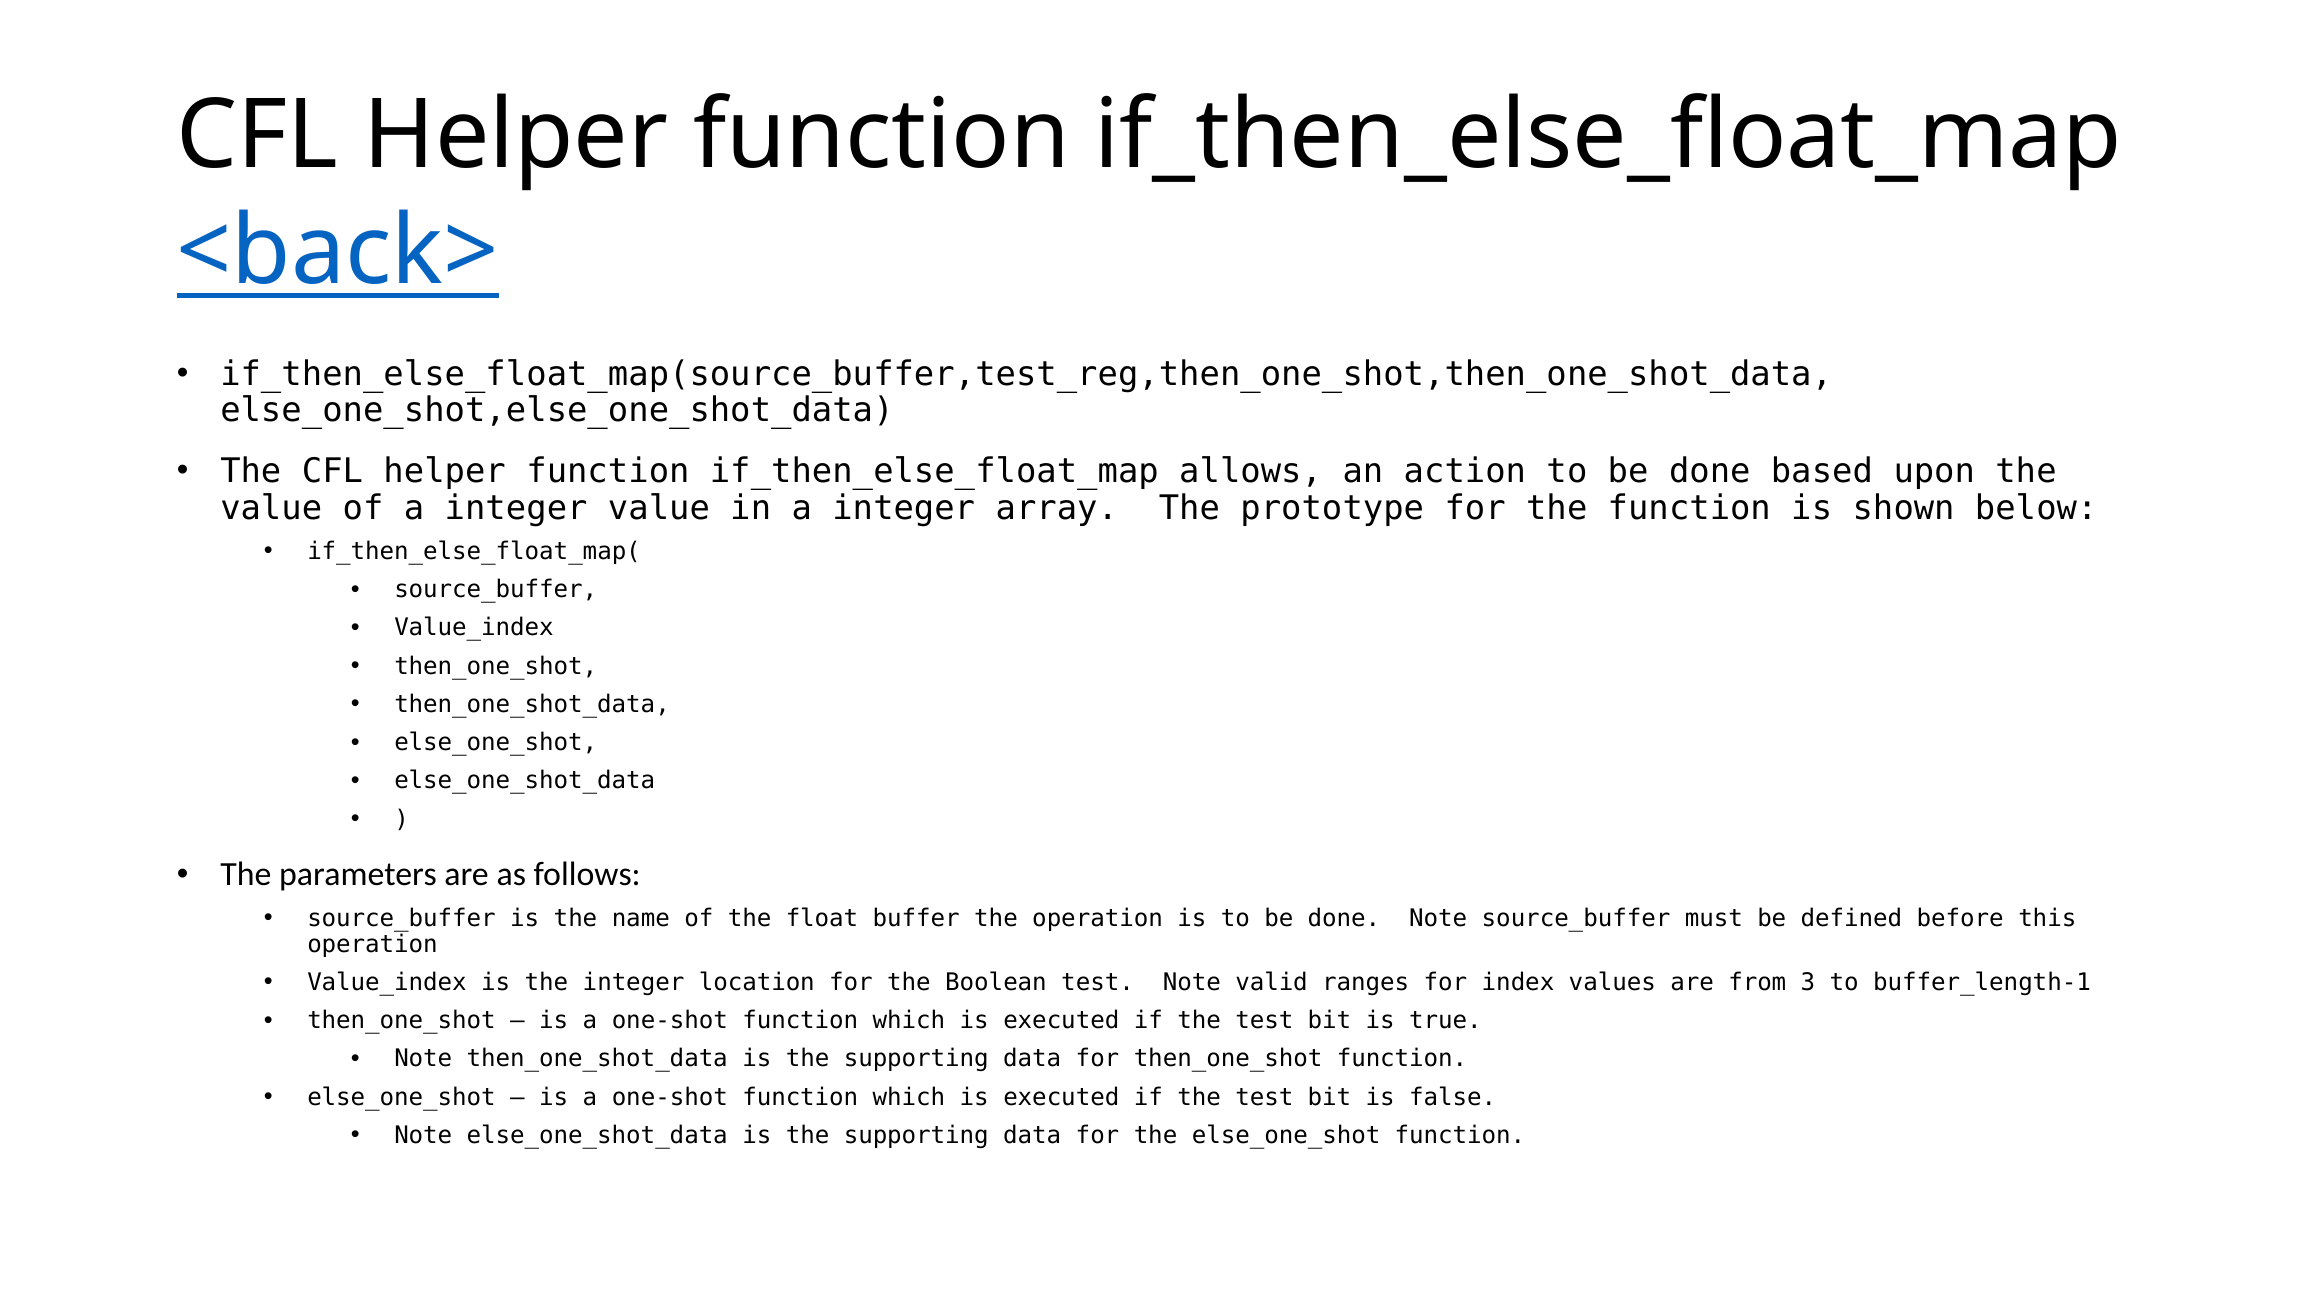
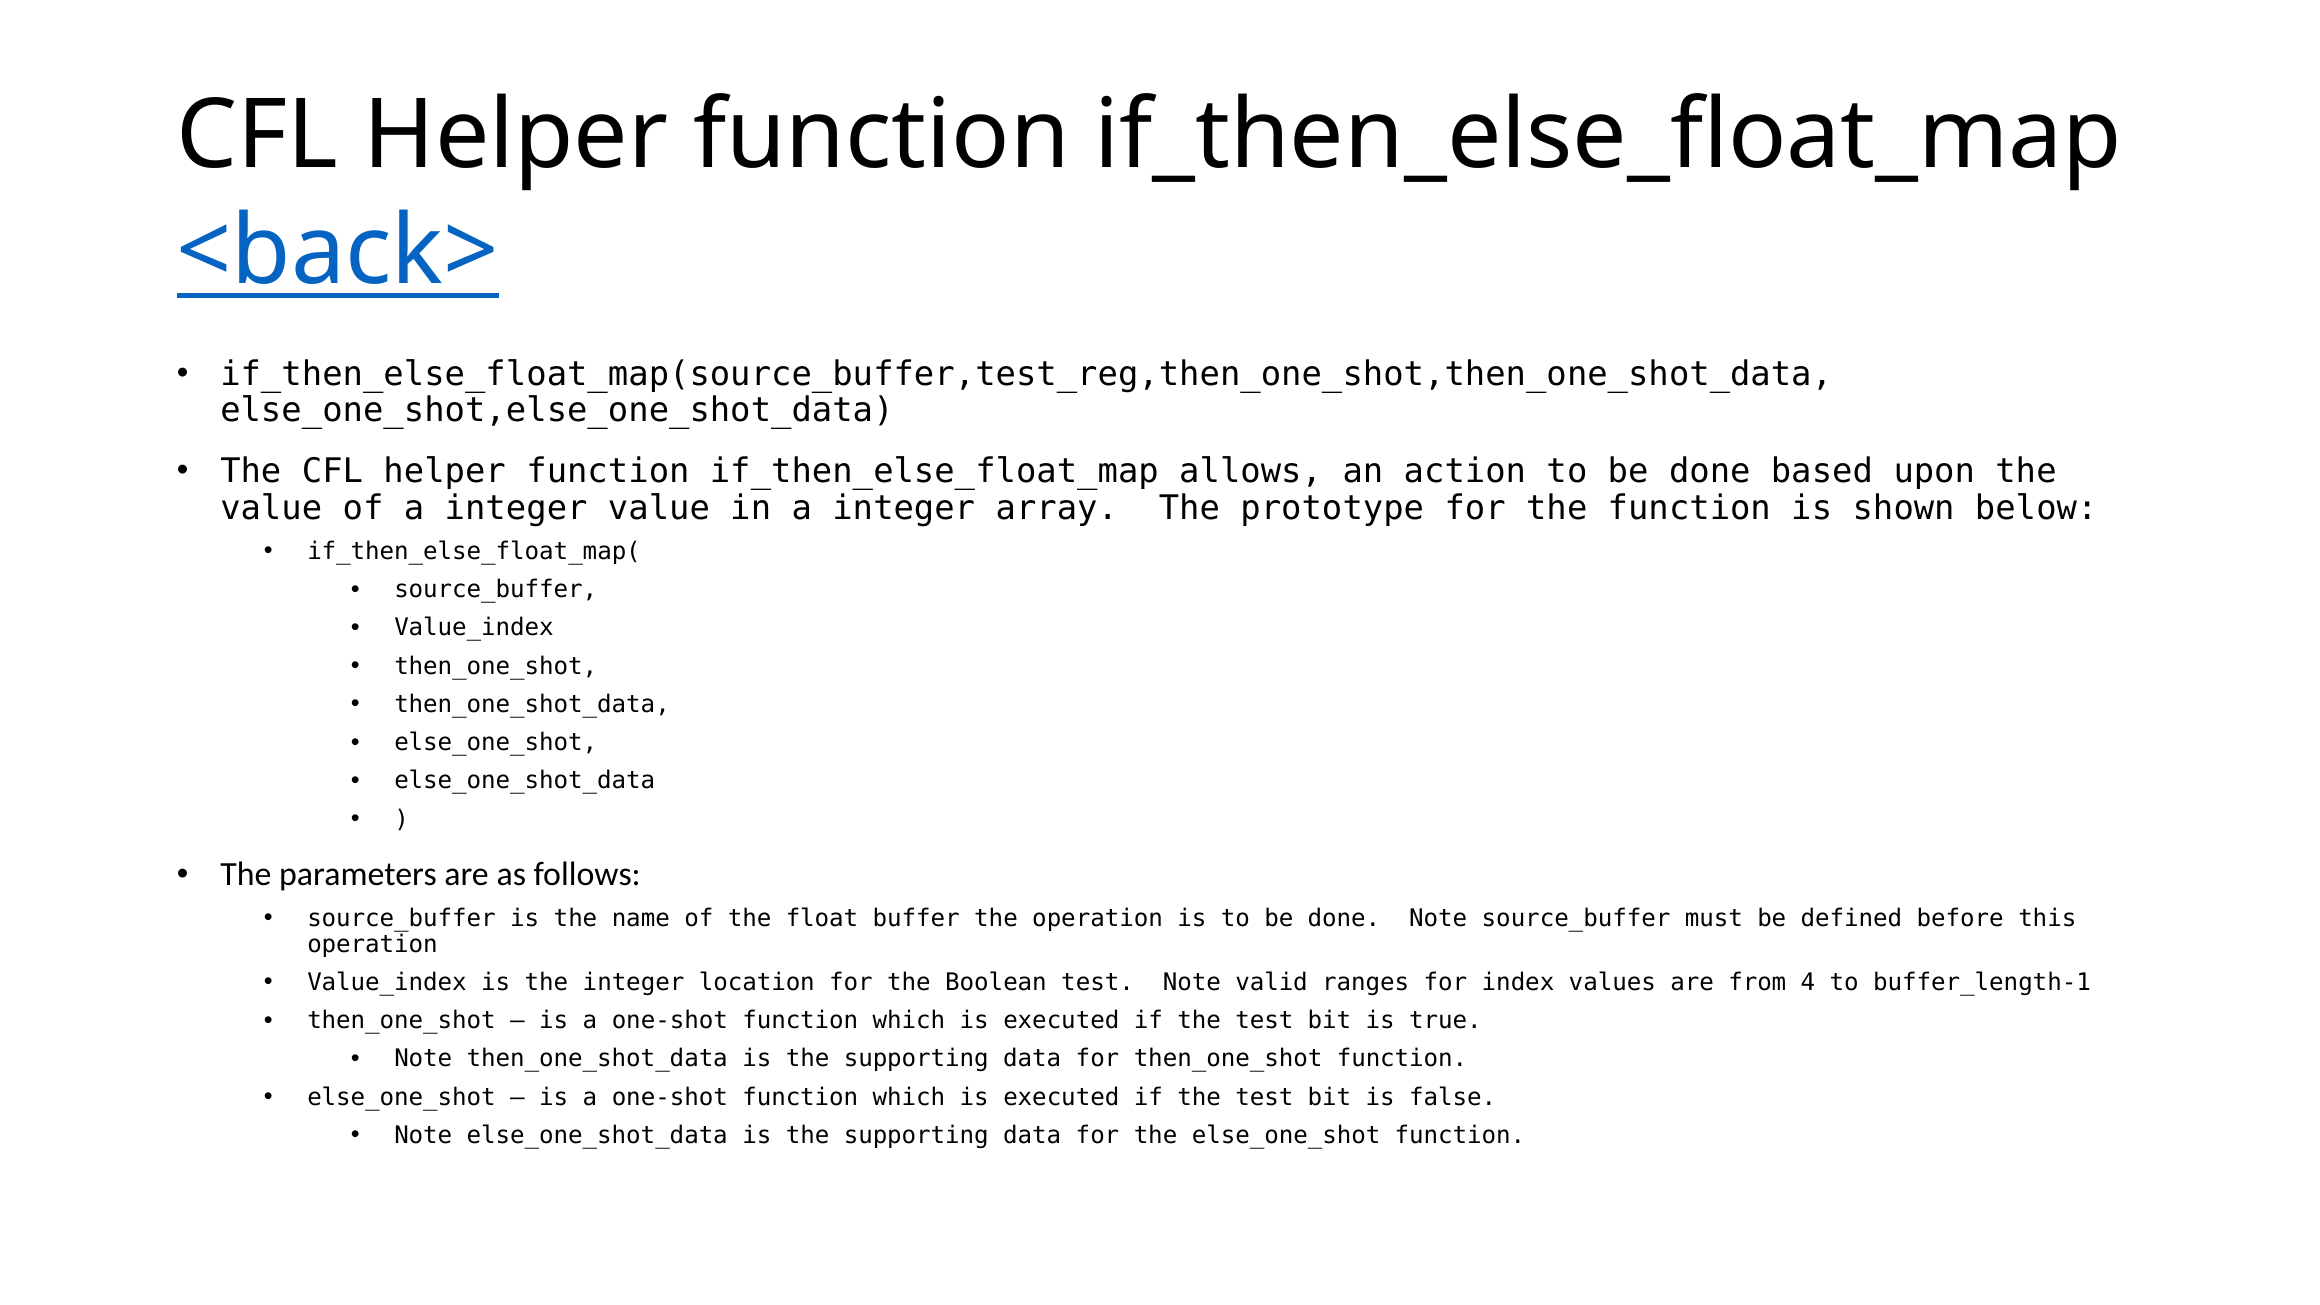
3: 3 -> 4 (1808, 983)
